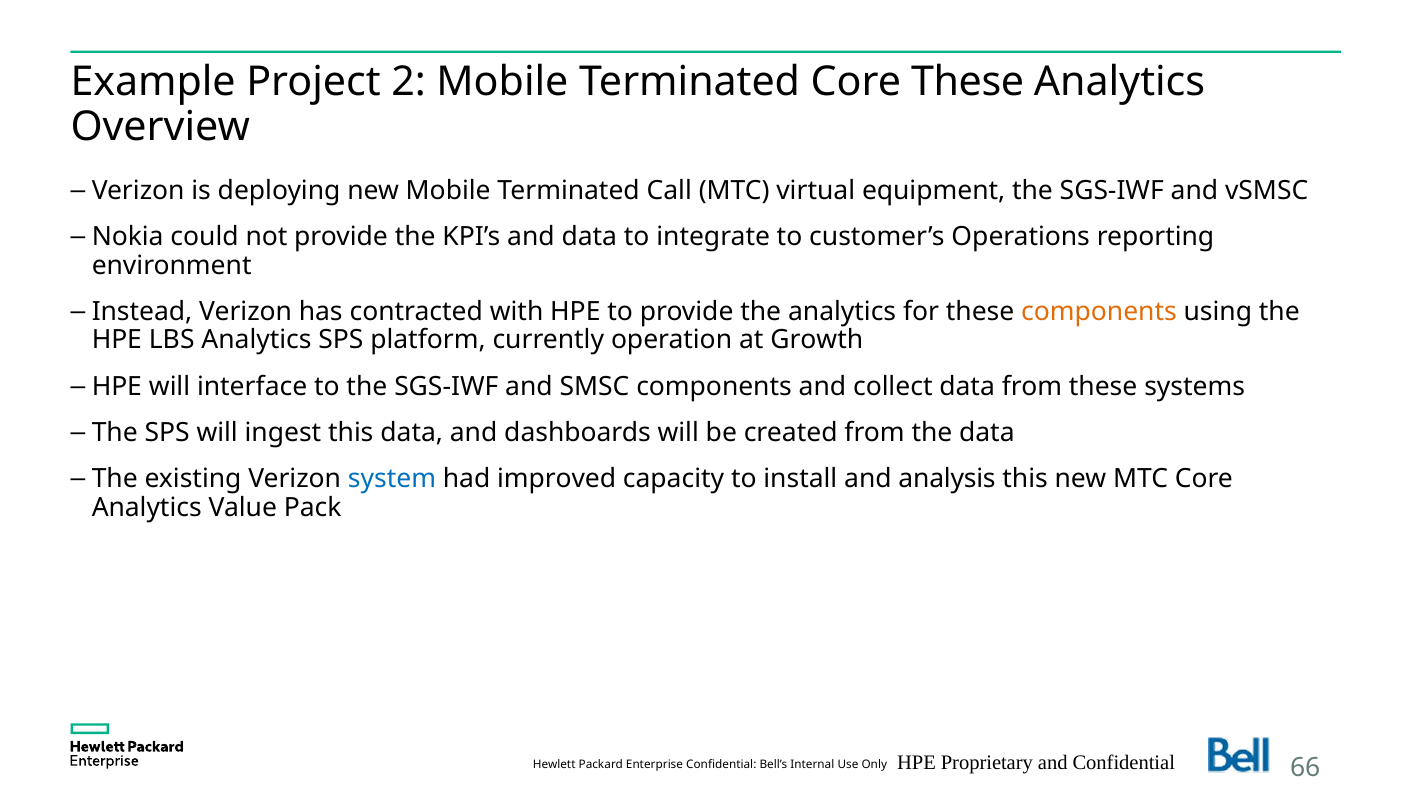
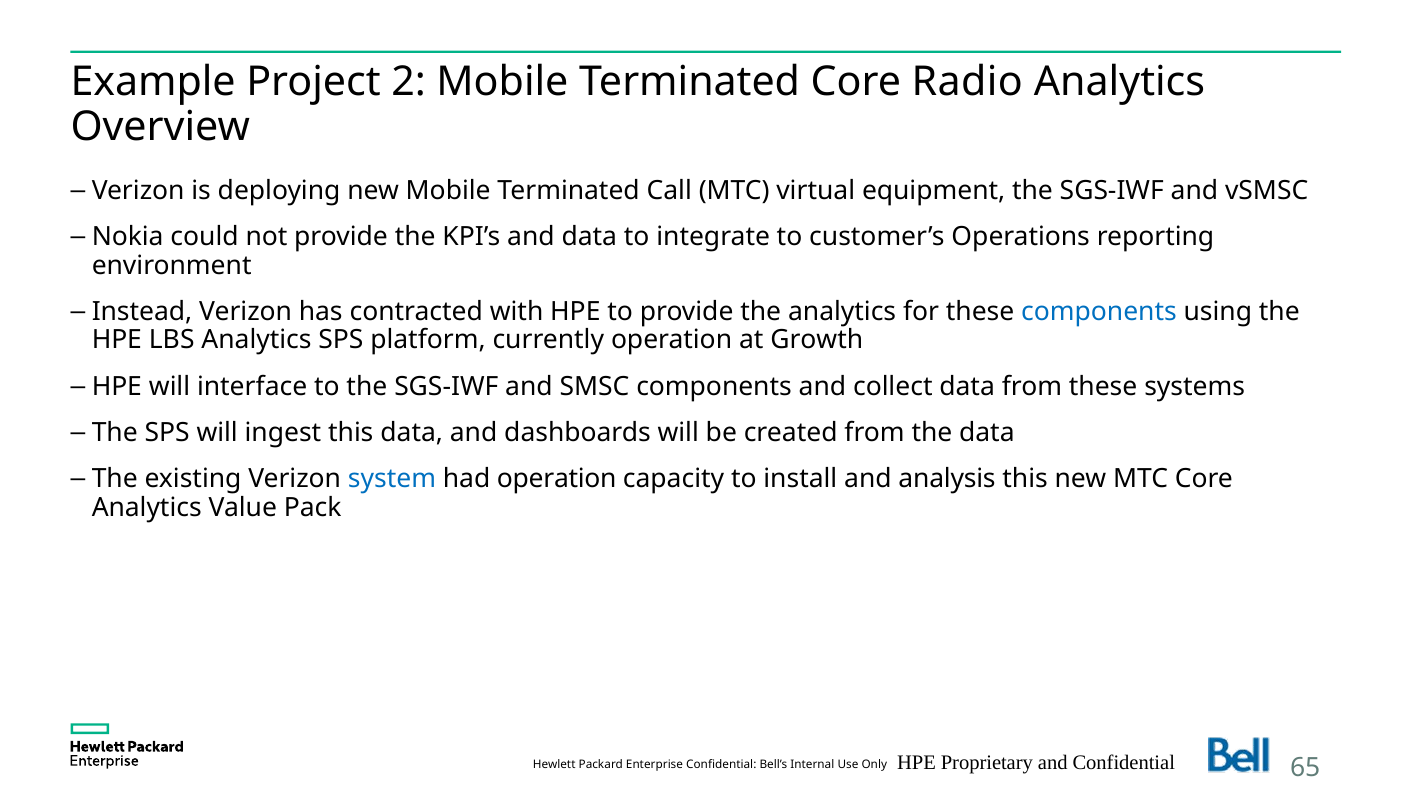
Core These: These -> Radio (967, 82)
components colour: orange -> blue (1099, 312)
had improved: improved -> operation (557, 479)
66: 66 -> 65 (1305, 768)
